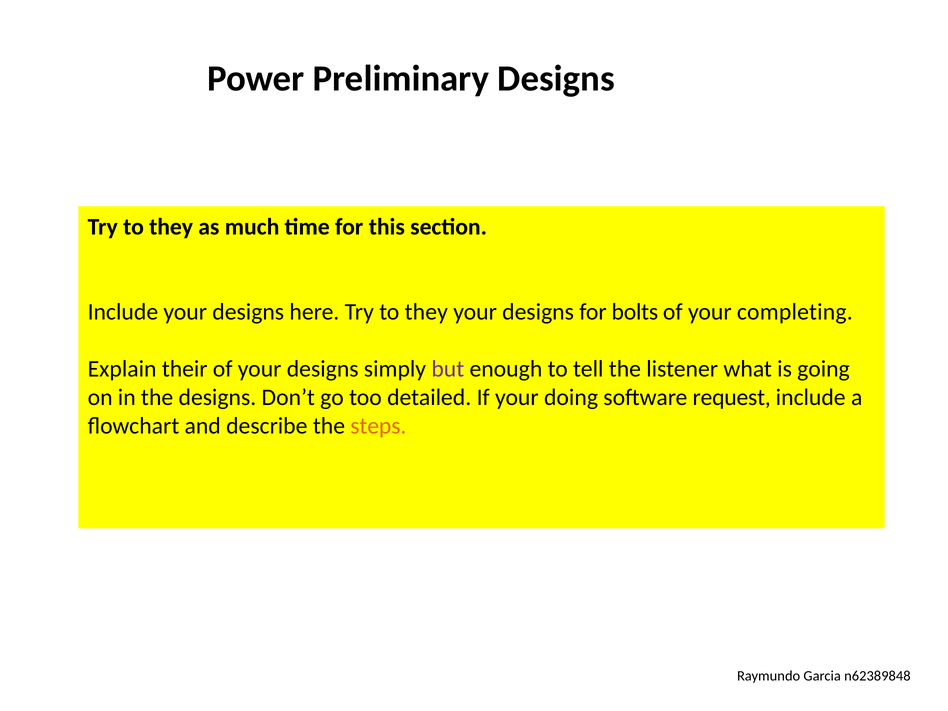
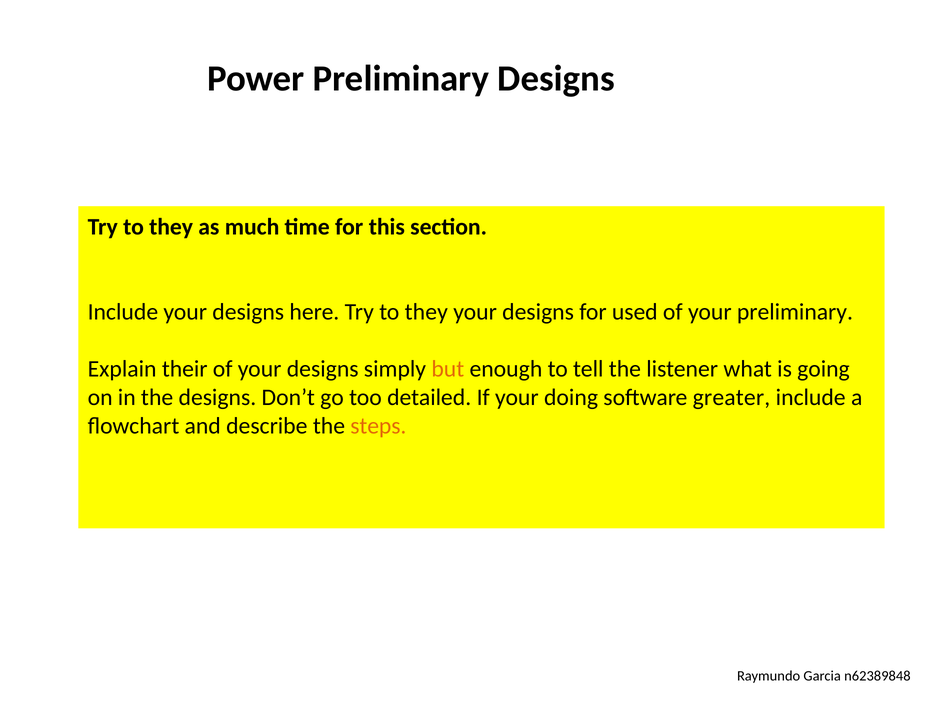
bolts: bolts -> used (635, 312)
your completing: completing -> preliminary (795, 312)
but colour: purple -> orange (448, 369)
request: request -> greater (731, 397)
